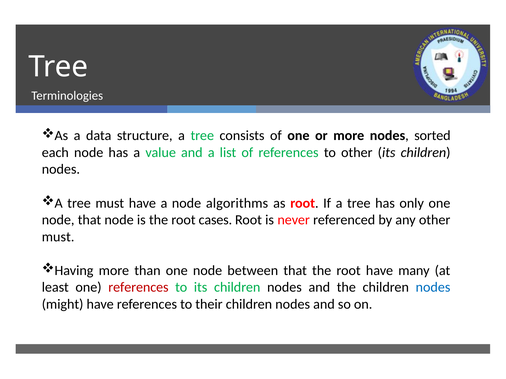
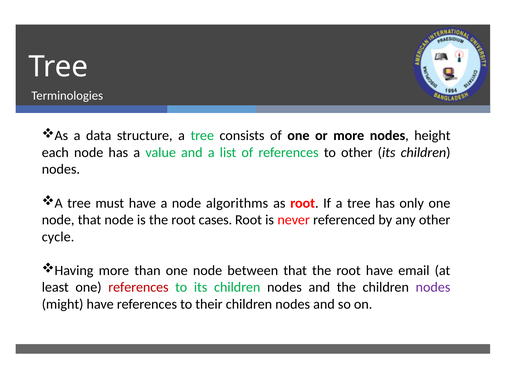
sorted: sorted -> height (432, 136)
must: must -> cycle (58, 237)
many: many -> email (414, 271)
nodes colour: blue -> purple (433, 288)
